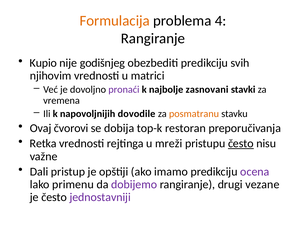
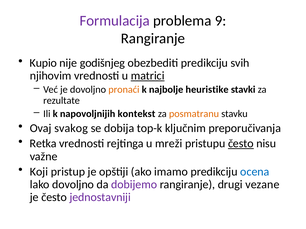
Formulacija colour: orange -> purple (115, 21)
4: 4 -> 9 (221, 21)
matrici underline: none -> present (148, 76)
pronaći colour: purple -> orange (124, 90)
zasnovani: zasnovani -> heuristike (207, 90)
vremena: vremena -> rezultate (62, 101)
dovodile: dovodile -> kontekst (137, 114)
čvorovi: čvorovi -> svakog (71, 129)
restoran: restoran -> ključnim (185, 129)
Dali: Dali -> Koji (39, 172)
ocena colour: purple -> blue (255, 172)
lako primenu: primenu -> dovoljno (73, 185)
